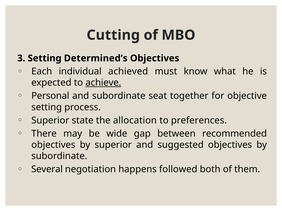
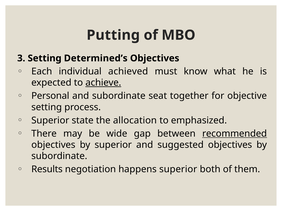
Cutting: Cutting -> Putting (113, 35)
preferences: preferences -> emphasized (199, 121)
recommended underline: none -> present (235, 134)
Several: Several -> Results (47, 170)
happens followed: followed -> superior (178, 170)
